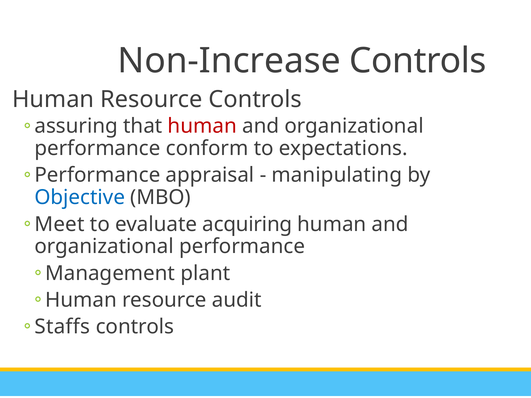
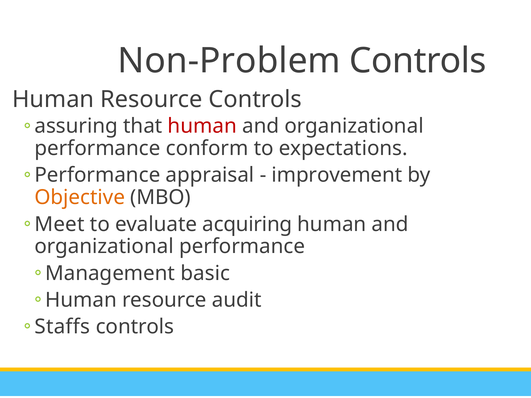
Non-Increase: Non-Increase -> Non-Problem (229, 61)
manipulating: manipulating -> improvement (337, 175)
Objective colour: blue -> orange (80, 198)
plant: plant -> basic (205, 273)
